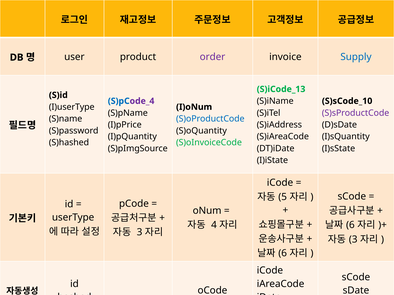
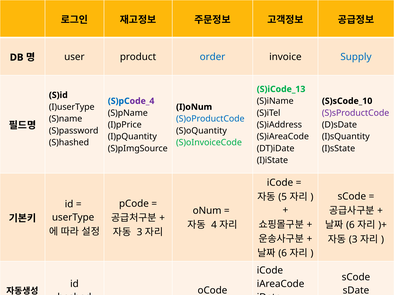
order colour: purple -> blue (213, 57)
